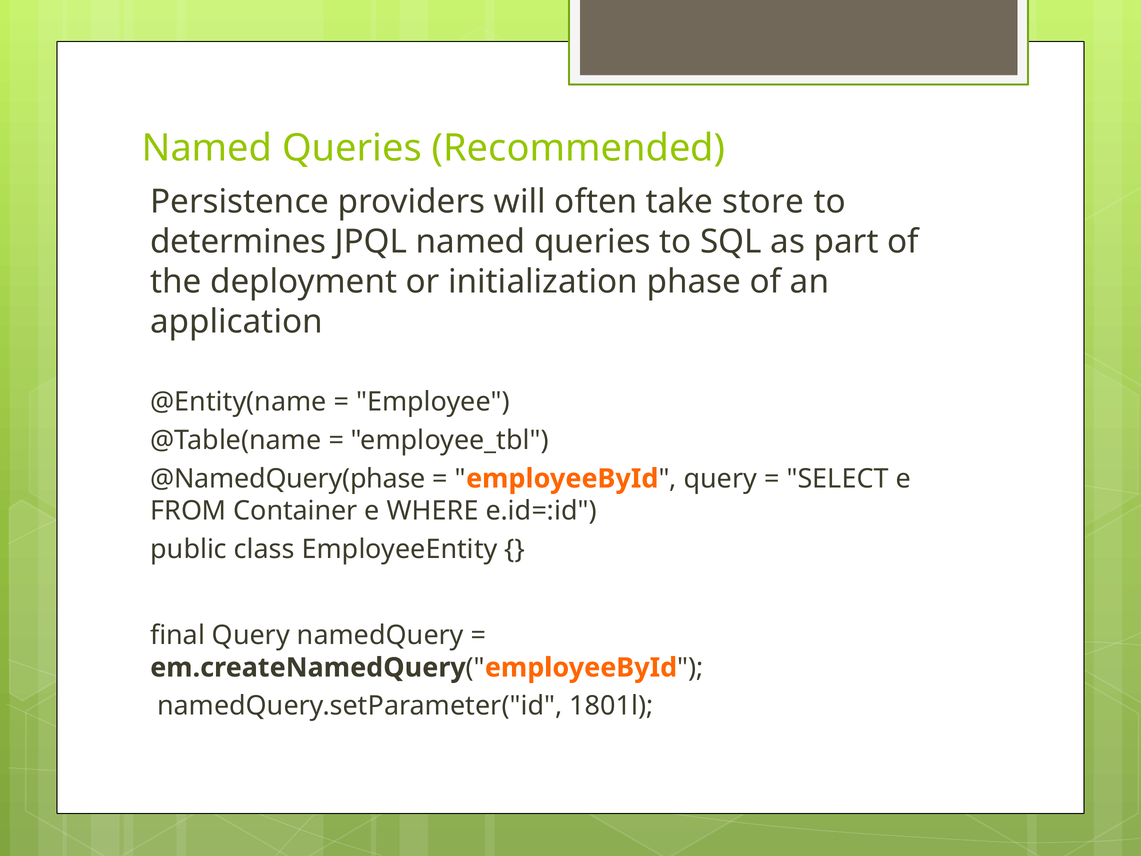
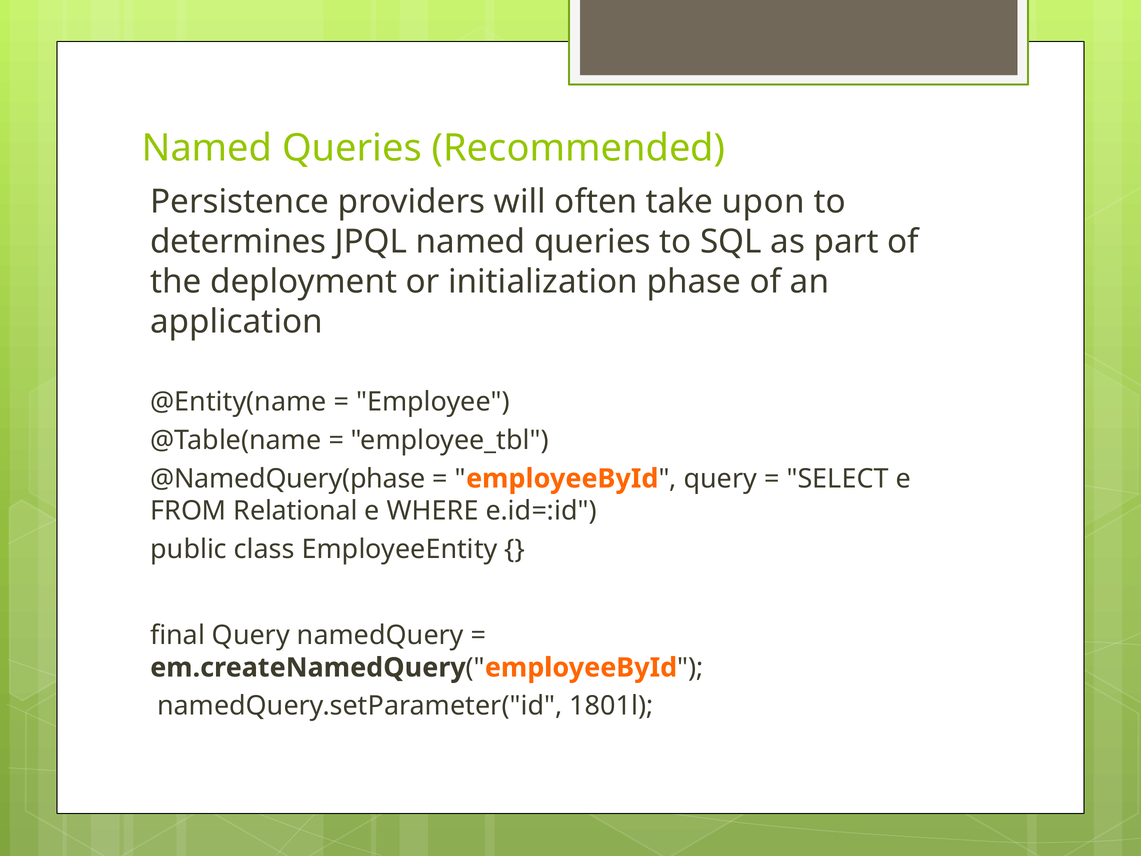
store: store -> upon (763, 202)
Container: Container -> Relational (295, 511)
